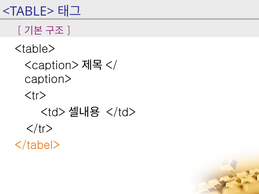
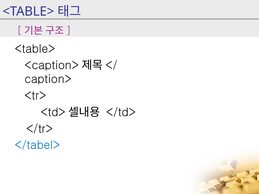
</tabel> colour: orange -> blue (37, 145)
